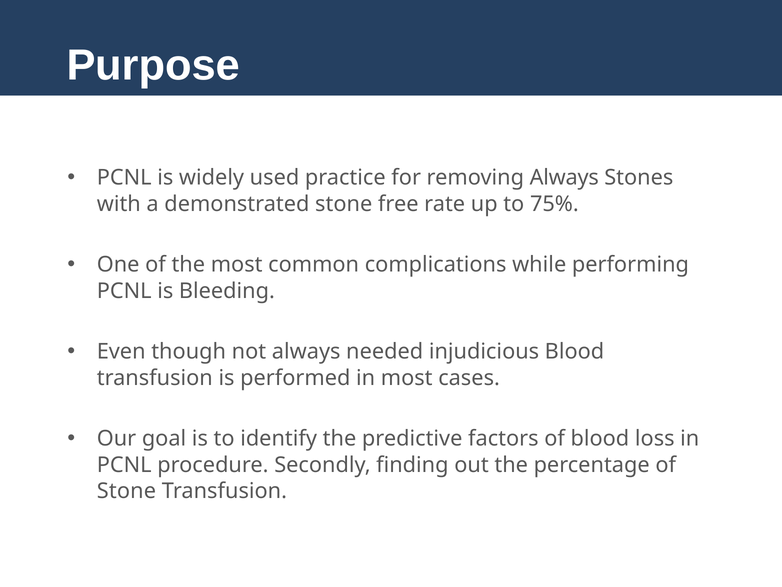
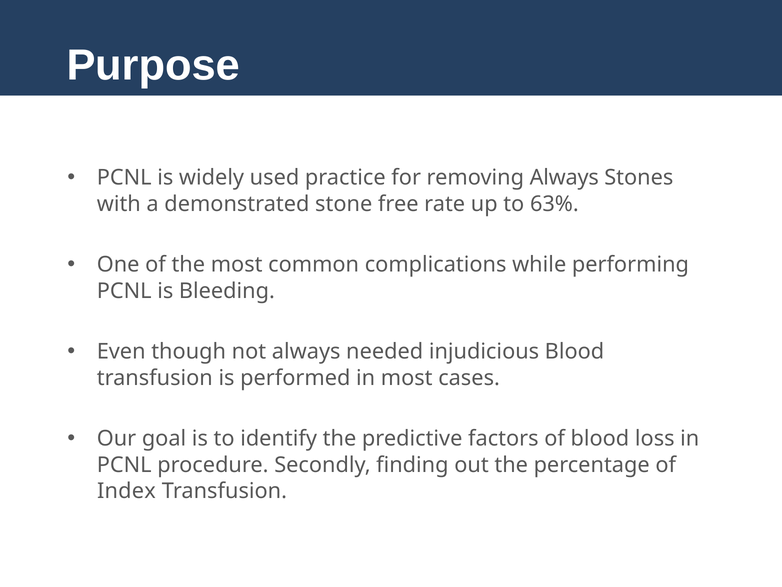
75%: 75% -> 63% (554, 204)
Stone: Stone -> Index (126, 491)
